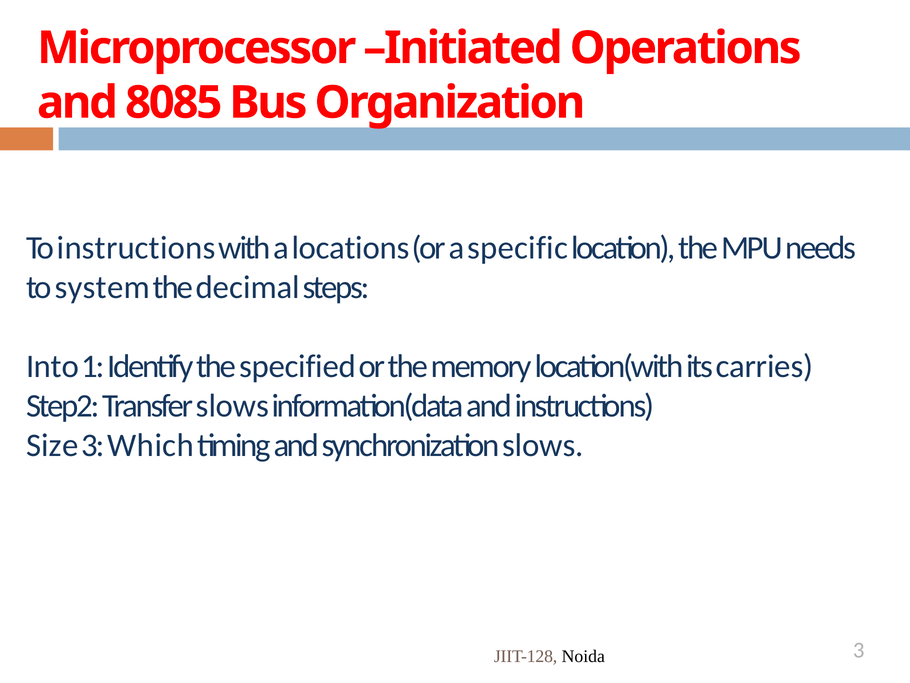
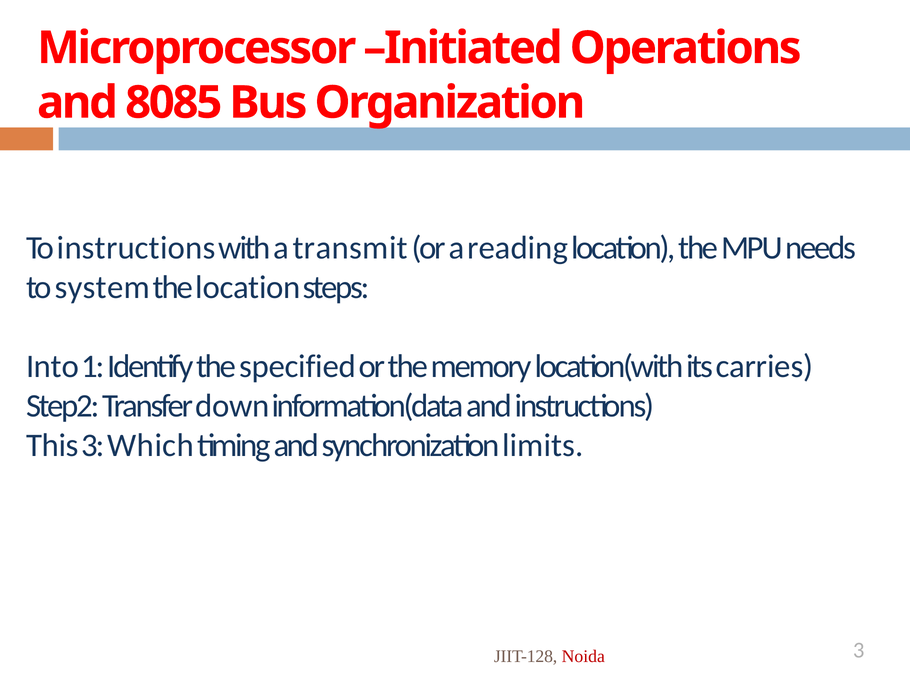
locations: locations -> transmit (350, 248)
specific: specific -> reading (518, 248)
the decimal: decimal -> location (248, 287)
Transfer slows: slows -> down (233, 406)
Size: Size -> This (52, 445)
synchronization slows: slows -> limits (543, 445)
Noida colour: black -> red (583, 656)
